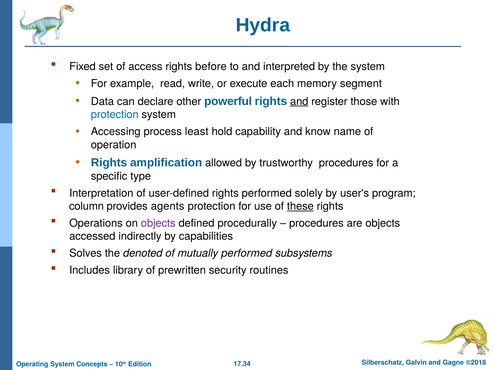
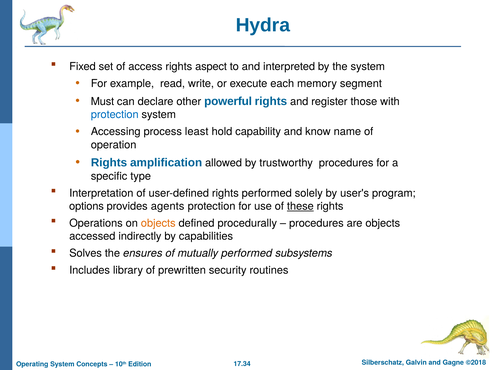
before: before -> aspect (211, 67)
Data: Data -> Must (102, 102)
and underline: present -> none (299, 102)
column: column -> options (86, 206)
objects colour: purple -> orange (158, 224)
denoted: denoted -> ensures (143, 254)
